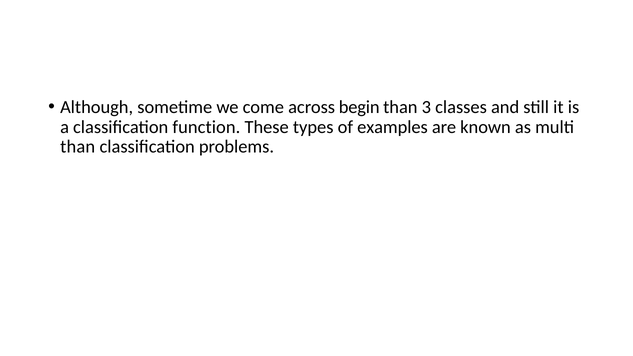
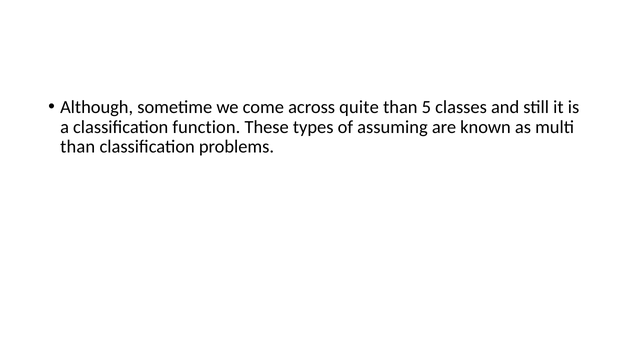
begin: begin -> quite (359, 107)
3: 3 -> 5 (426, 107)
examples: examples -> assuming (392, 127)
